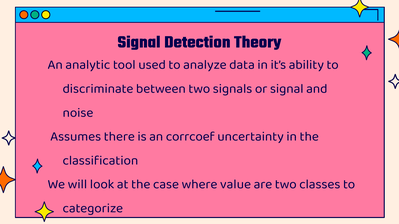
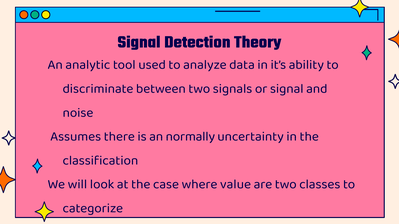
corrcoef: corrcoef -> normally (190, 137)
